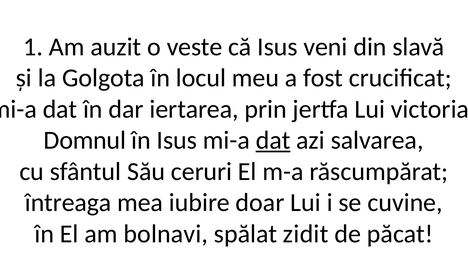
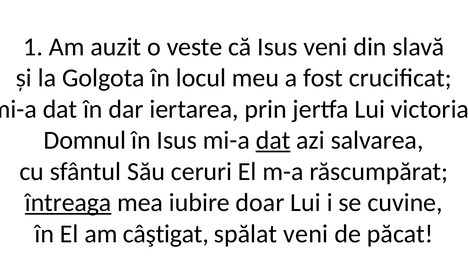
întreaga underline: none -> present (68, 203)
El am bolnavi: bolnavi -> câştigat (166, 234)
spălat zidit: zidit -> veni (306, 234)
